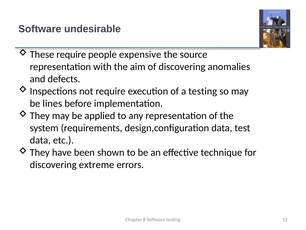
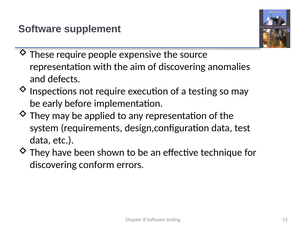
undesirable: undesirable -> supplement (93, 29)
lines: lines -> early (52, 103)
extreme: extreme -> conform (97, 164)
